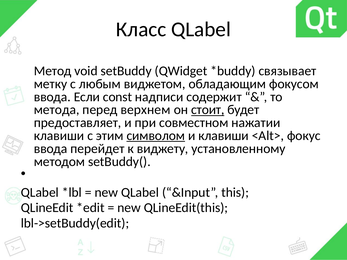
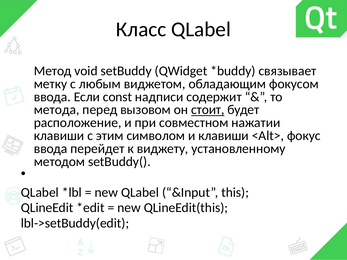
верхнем: верхнем -> вызовом (146, 110)
предоставляет: предоставляет -> расположение (78, 123)
символом underline: present -> none (156, 136)
